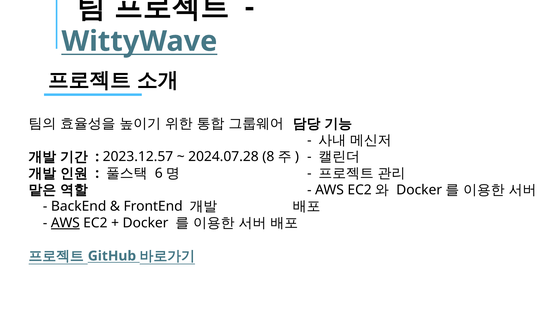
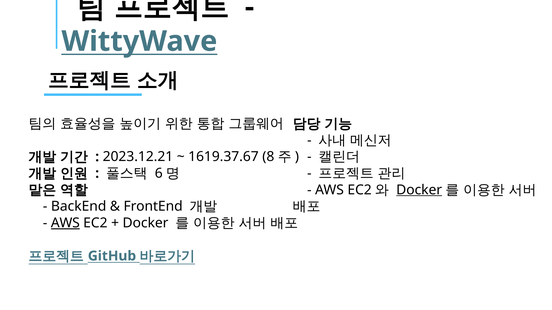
2023.12.57: 2023.12.57 -> 2023.12.21 (138, 157)
2024.07.28: 2024.07.28 -> 1619.37.67 (223, 157)
Docker underline: none -> present (419, 190)
